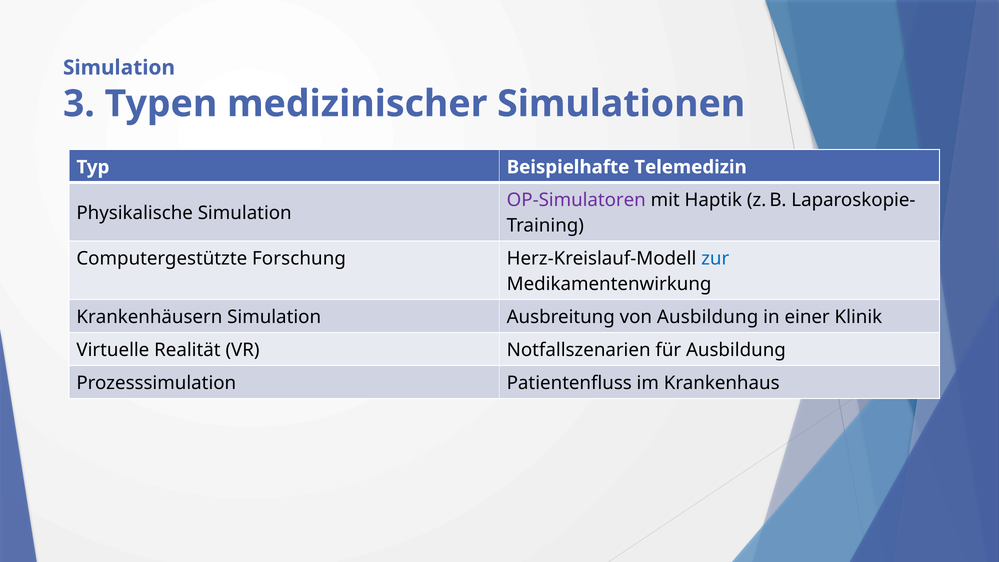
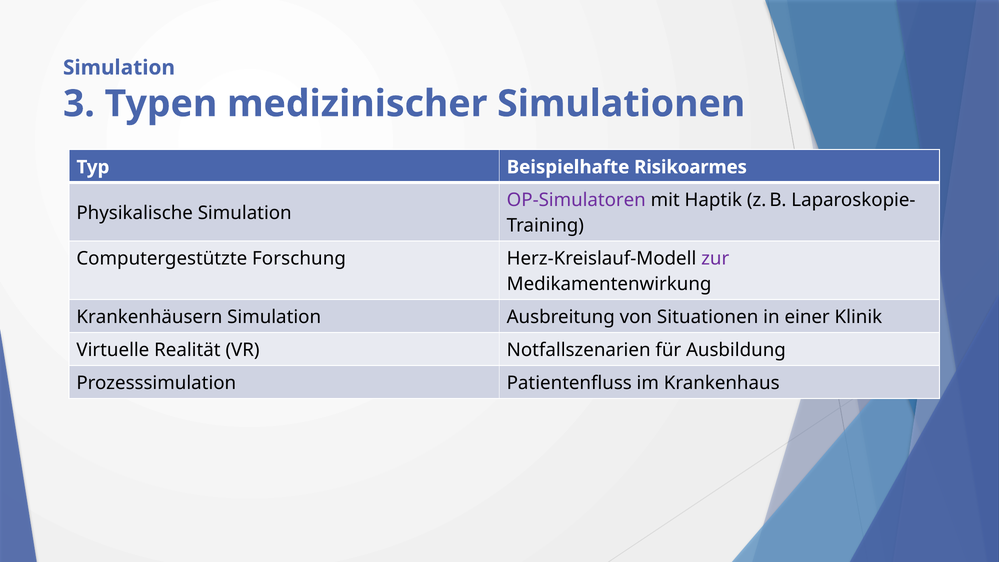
Telemedizin: Telemedizin -> Risikoarmes (691, 167)
zur colour: blue -> purple (715, 259)
von Ausbildung: Ausbildung -> Situationen (708, 317)
